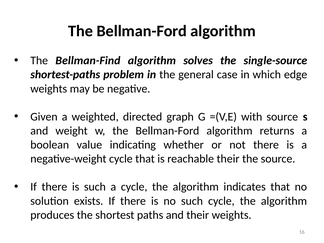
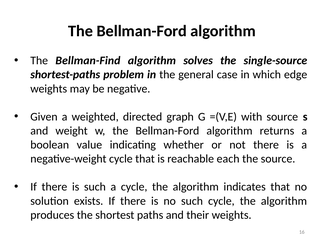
reachable their: their -> each (228, 159)
